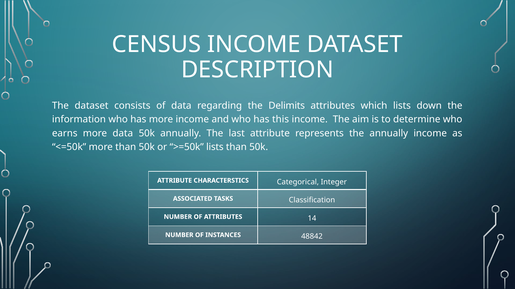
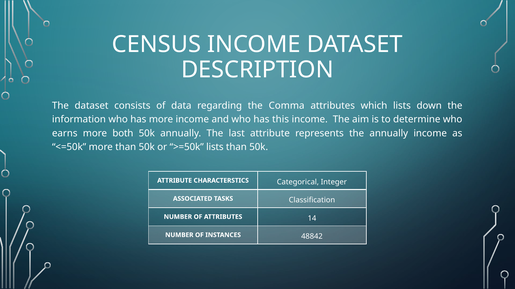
Delimits: Delimits -> Comma (287, 106)
more data: data -> both (123, 134)
